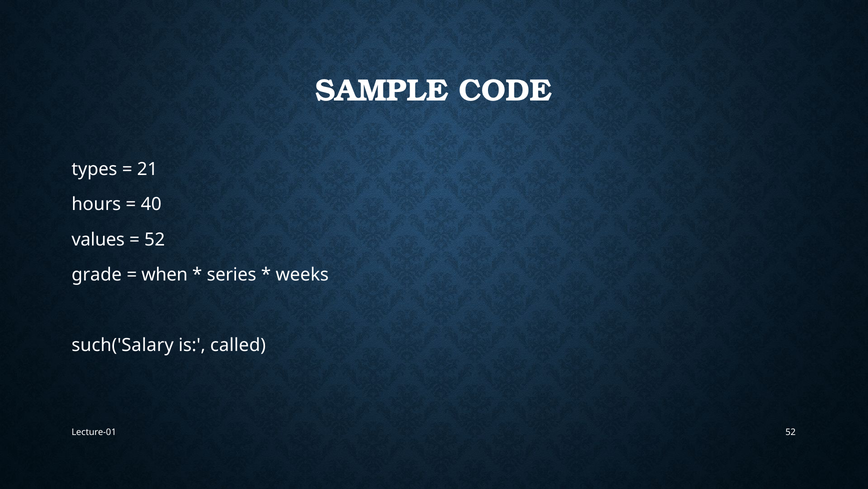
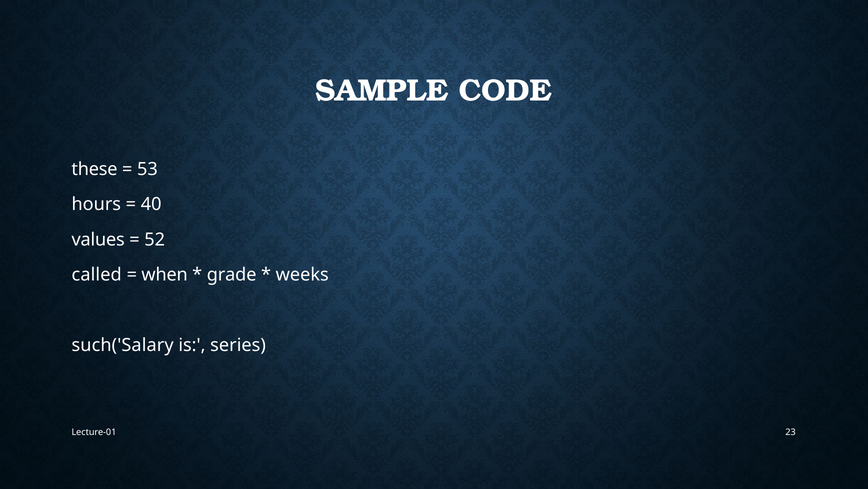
types: types -> these (94, 169)
21: 21 -> 53 (147, 169)
grade: grade -> called (97, 274)
series: series -> grade (232, 274)
called: called -> series (238, 345)
Lecture-01 52: 52 -> 23 (791, 432)
